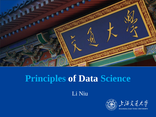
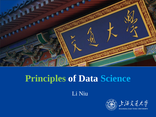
Principles colour: light blue -> light green (45, 78)
